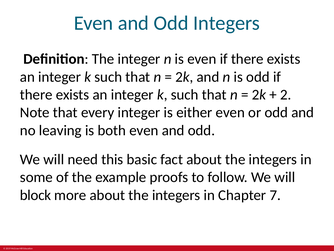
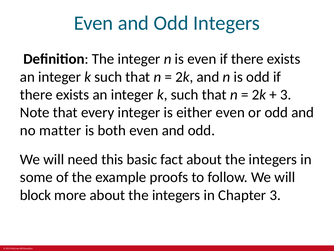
2: 2 -> 3 (286, 95)
leaving: leaving -> matter (60, 130)
Chapter 7: 7 -> 3 (275, 195)
